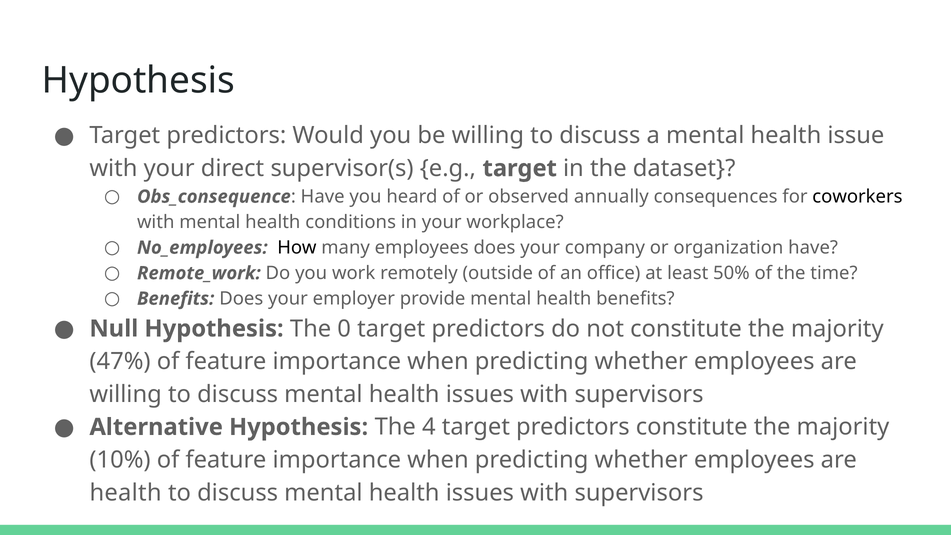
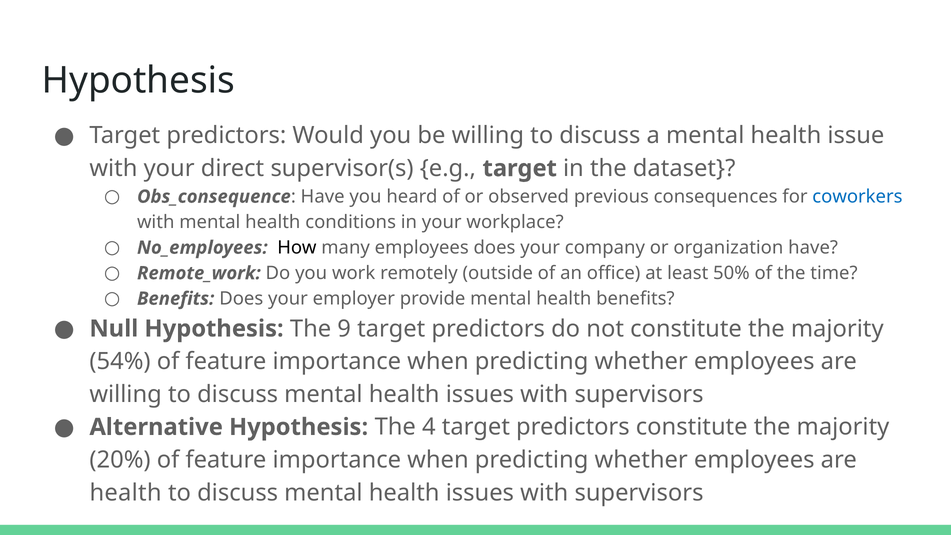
annually: annually -> previous (611, 197)
coworkers colour: black -> blue (857, 197)
0: 0 -> 9 (344, 329)
47%: 47% -> 54% (120, 361)
10%: 10% -> 20% (120, 460)
